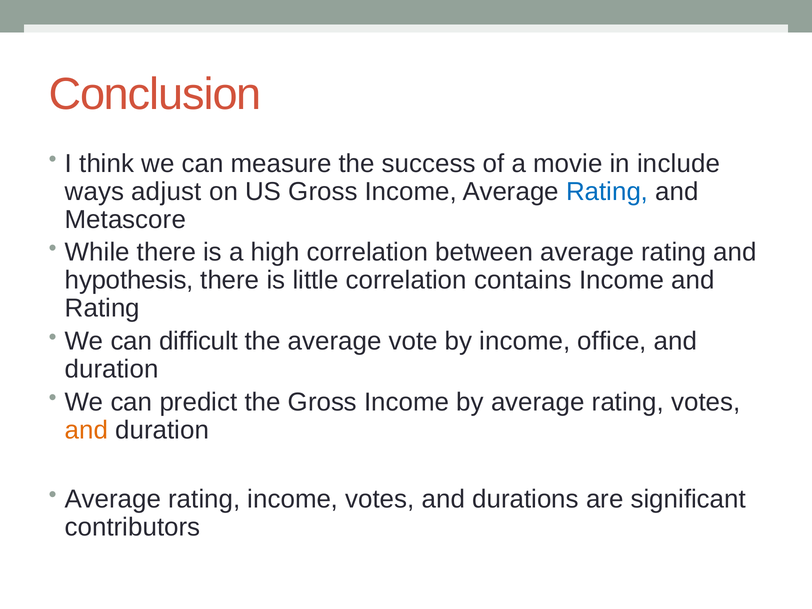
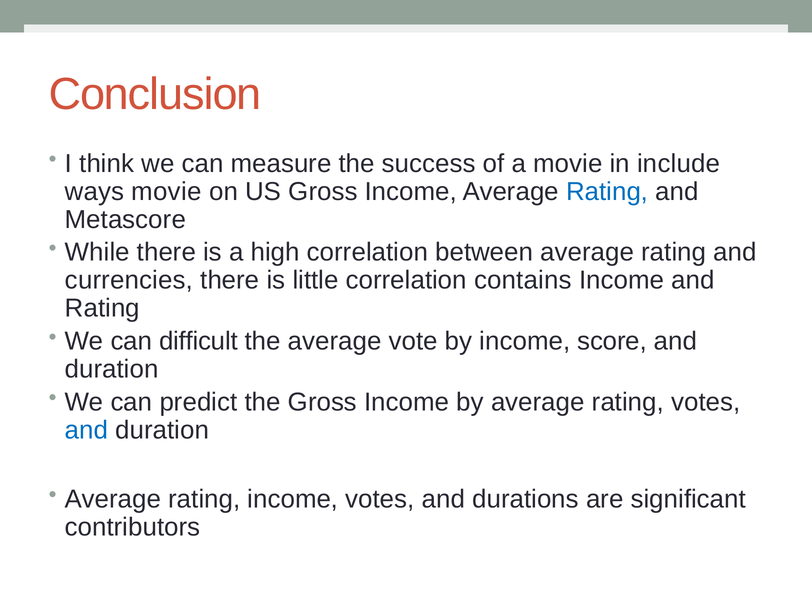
ways adjust: adjust -> movie (166, 192)
hypothesis: hypothesis -> currencies (129, 280)
office: office -> score (612, 341)
and colour: orange -> blue (87, 430)
